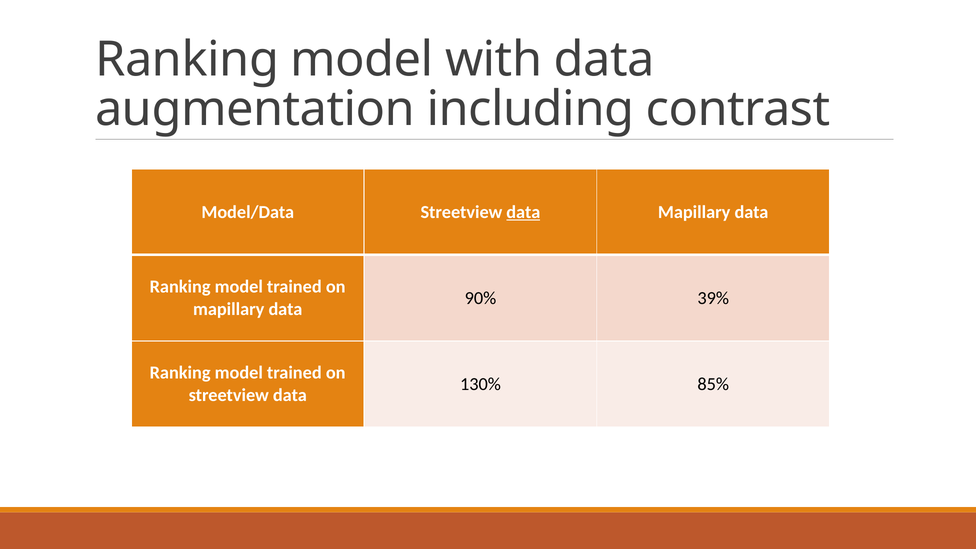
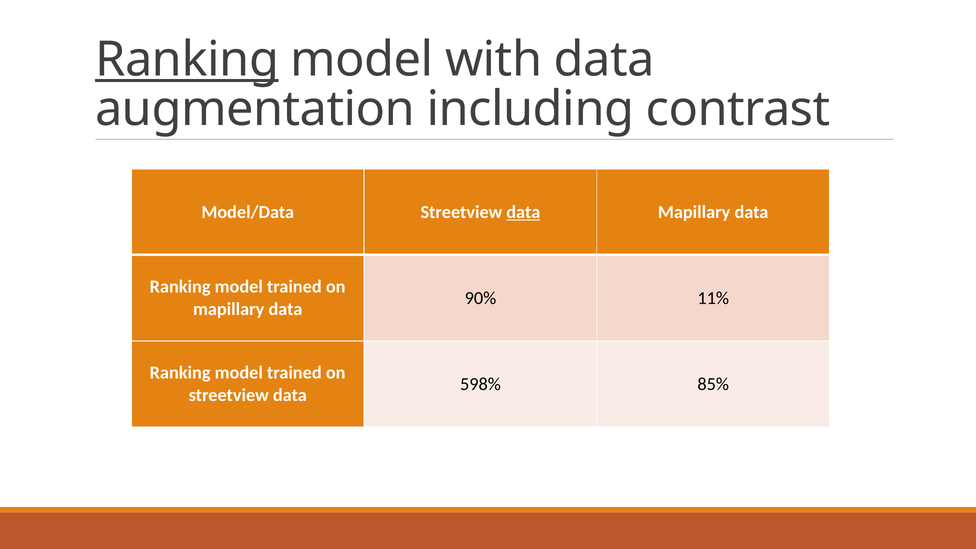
Ranking underline: none -> present (187, 60)
39%: 39% -> 11% (713, 298)
130%: 130% -> 598% (480, 384)
